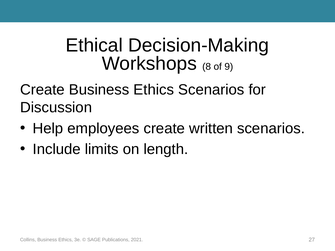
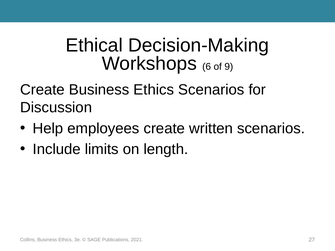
8: 8 -> 6 (207, 67)
